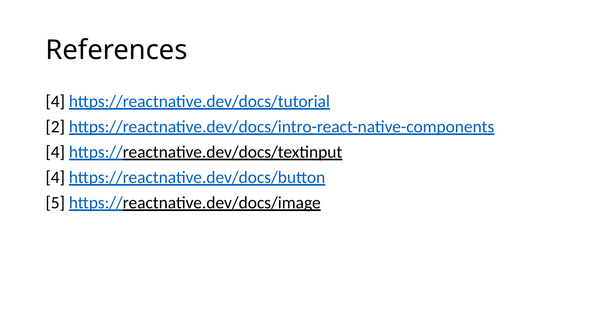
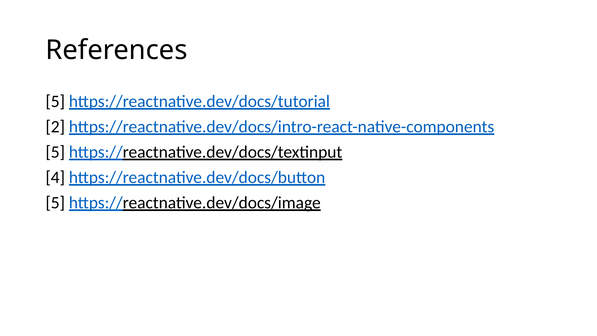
4: 4 -> 5 (55, 101)
4: 4 -> 5 (55, 152)
